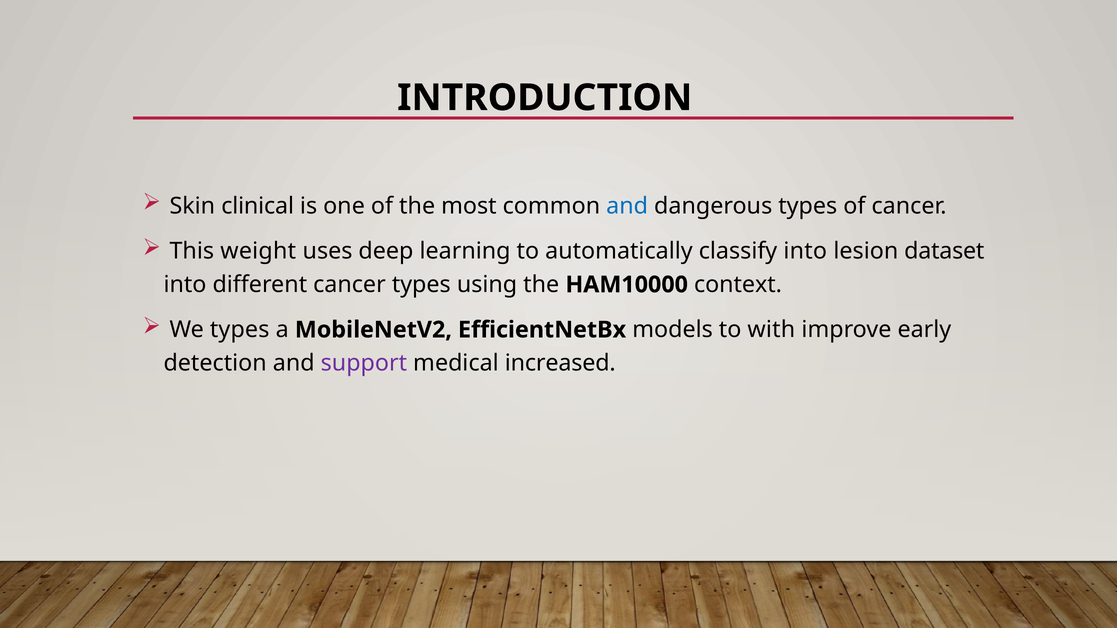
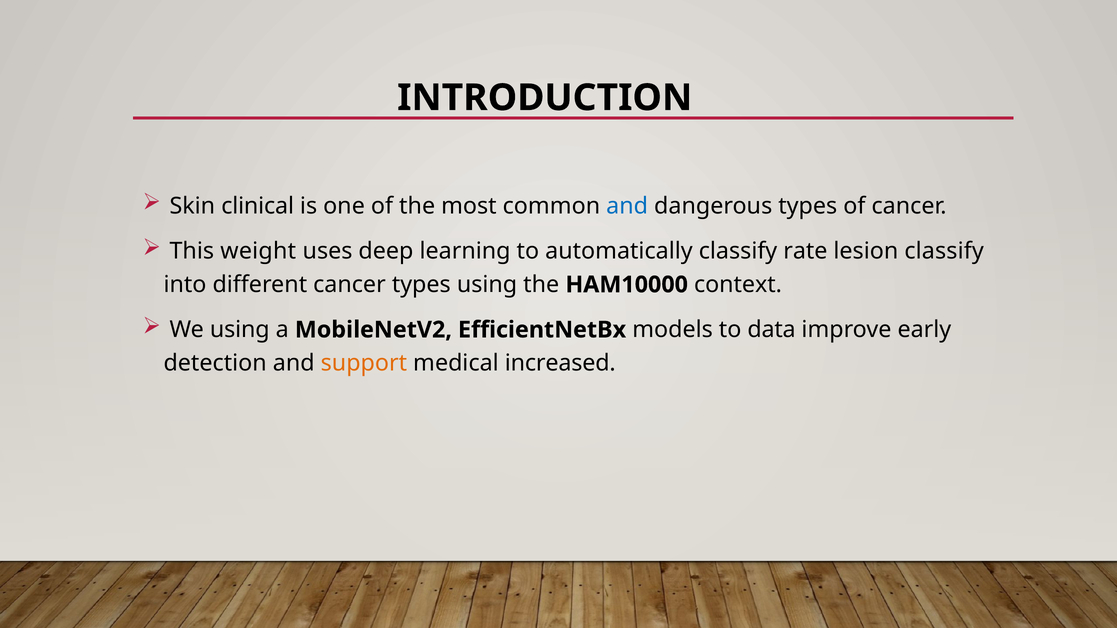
classify into: into -> rate (805, 251)
lesion dataset: dataset -> classify (944, 251)
We types: types -> using (240, 330)
with: with -> data (772, 330)
support colour: purple -> orange (364, 363)
